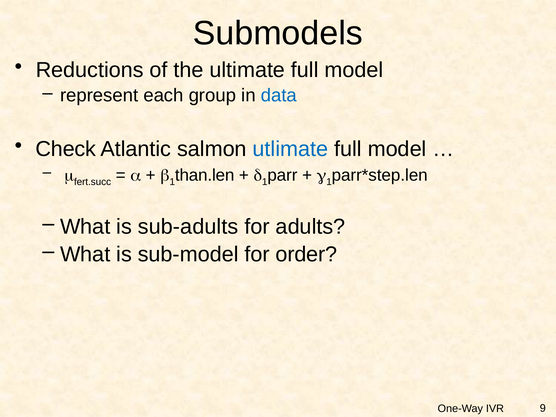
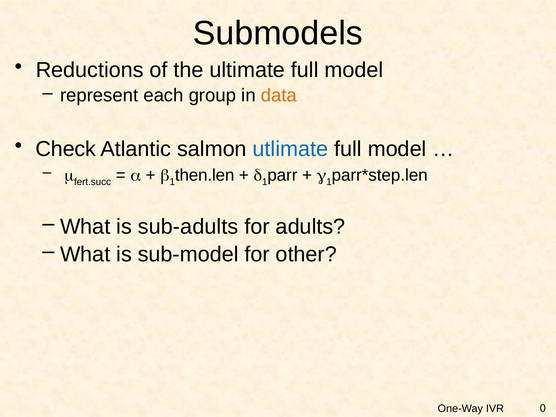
data colour: blue -> orange (279, 95)
than.len: than.len -> then.len (205, 175)
order: order -> other (306, 254)
9: 9 -> 0 (543, 408)
